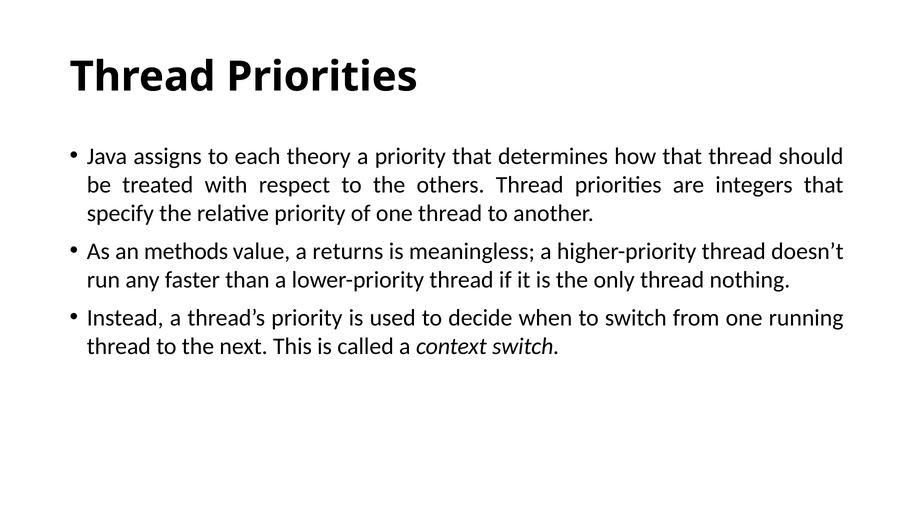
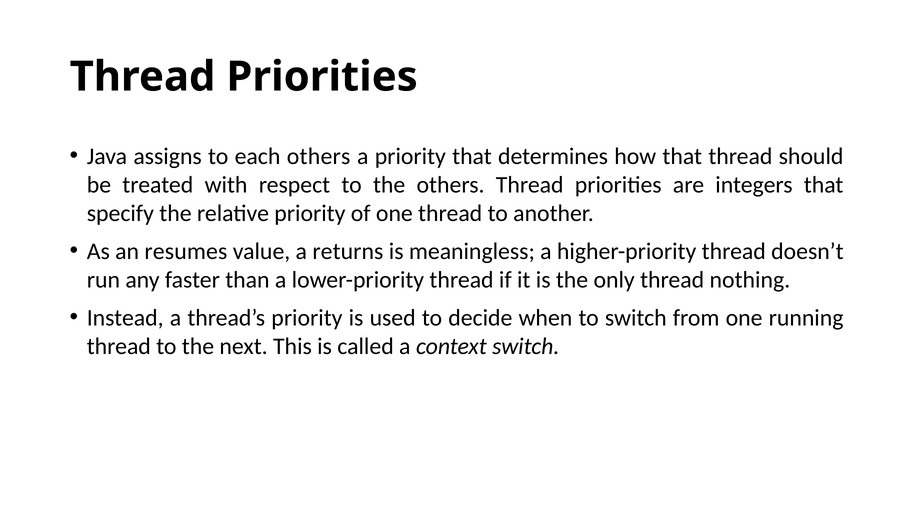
each theory: theory -> others (319, 156)
methods: methods -> resumes (186, 251)
